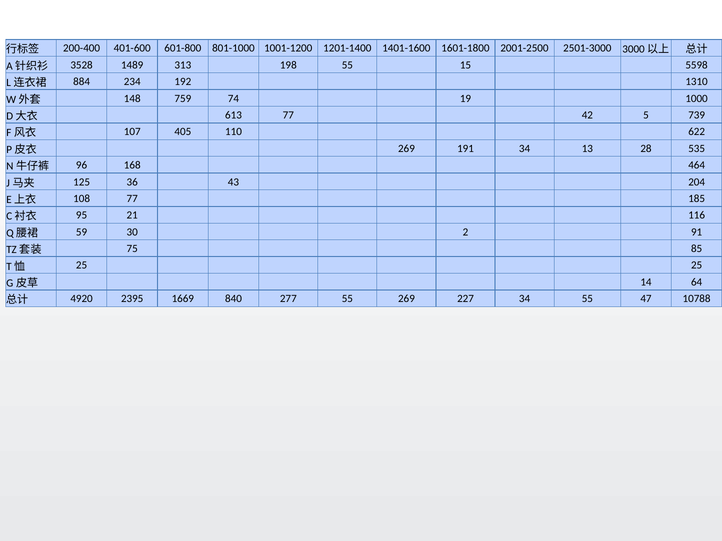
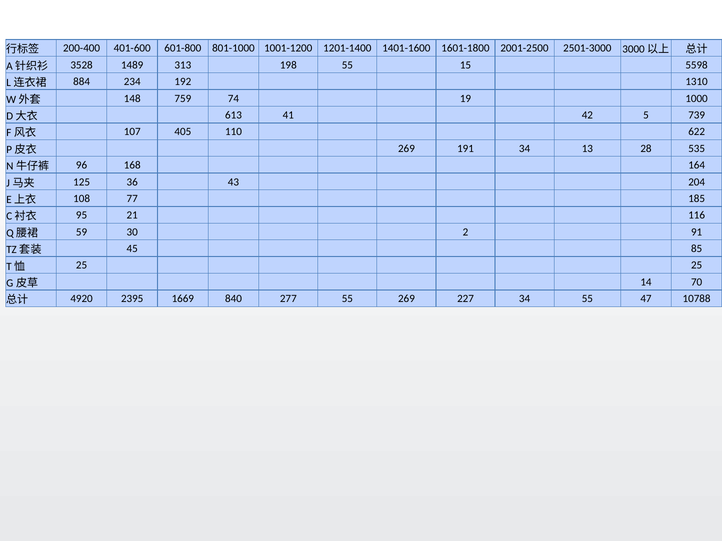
613 77: 77 -> 41 (288, 115)
464: 464 -> 164 (697, 165)
75: 75 -> 45 (132, 249)
64: 64 -> 70 (697, 282)
